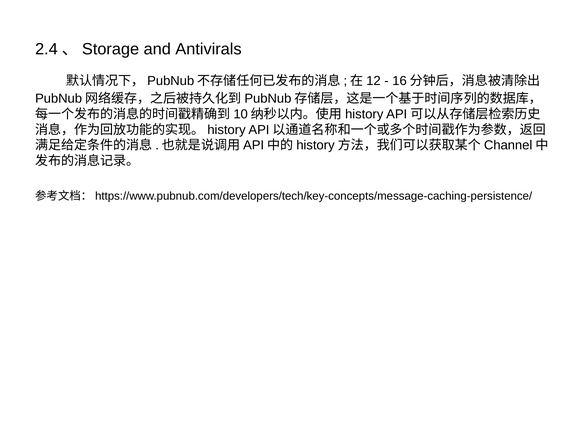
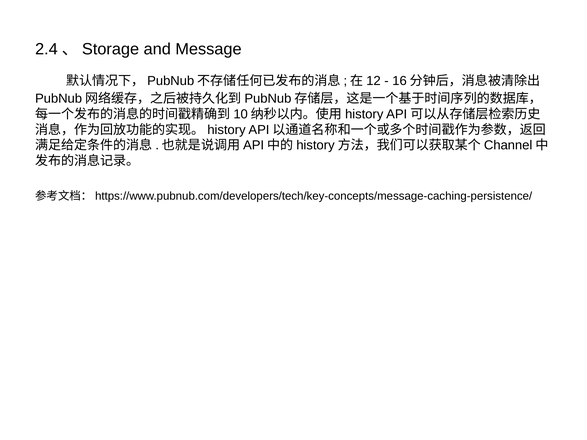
Antivirals: Antivirals -> Message (209, 49)
